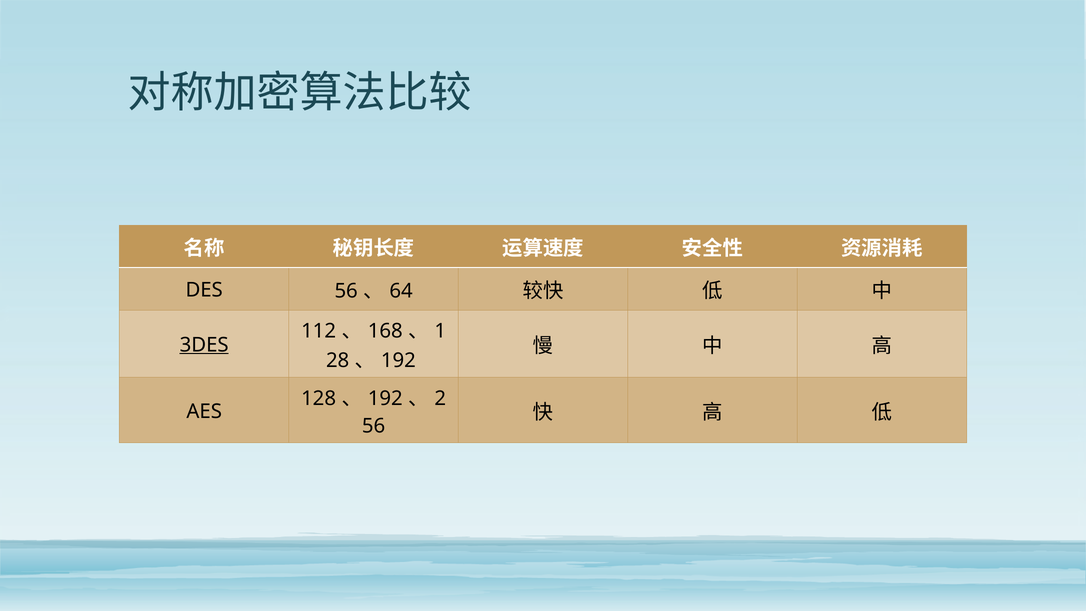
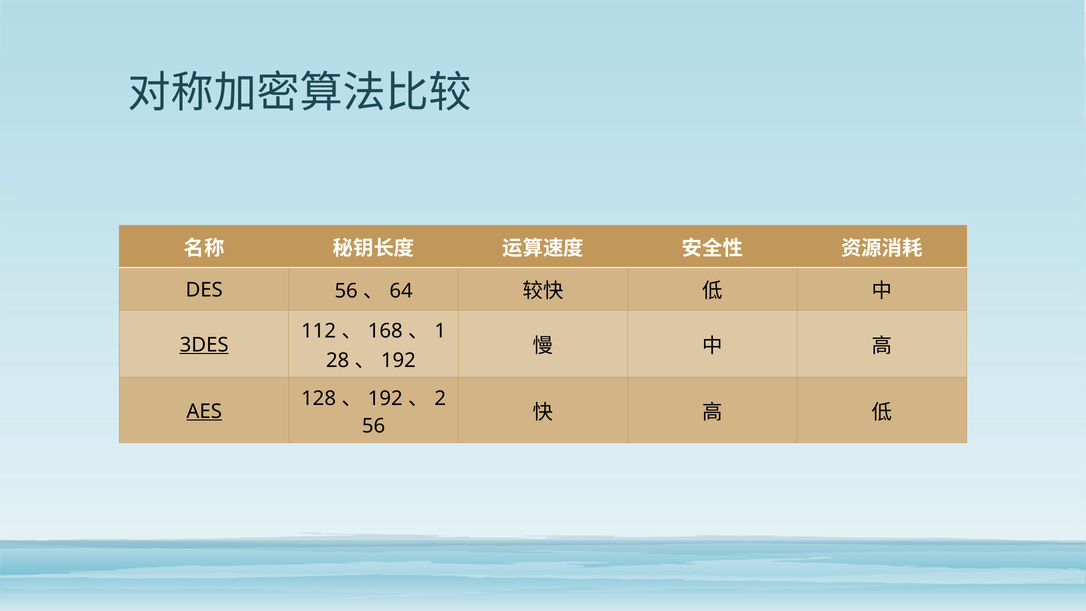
AES underline: none -> present (204, 411)
